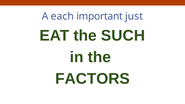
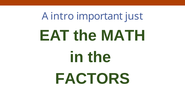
each: each -> intro (62, 16)
SUCH: SUCH -> MATH (123, 36)
